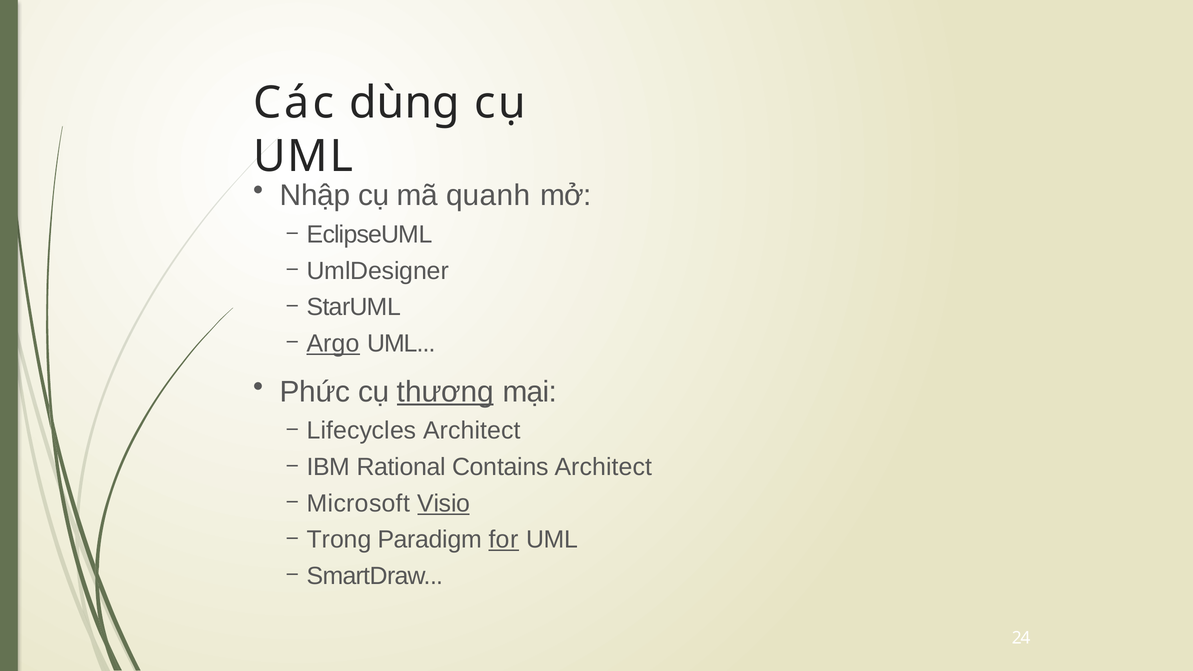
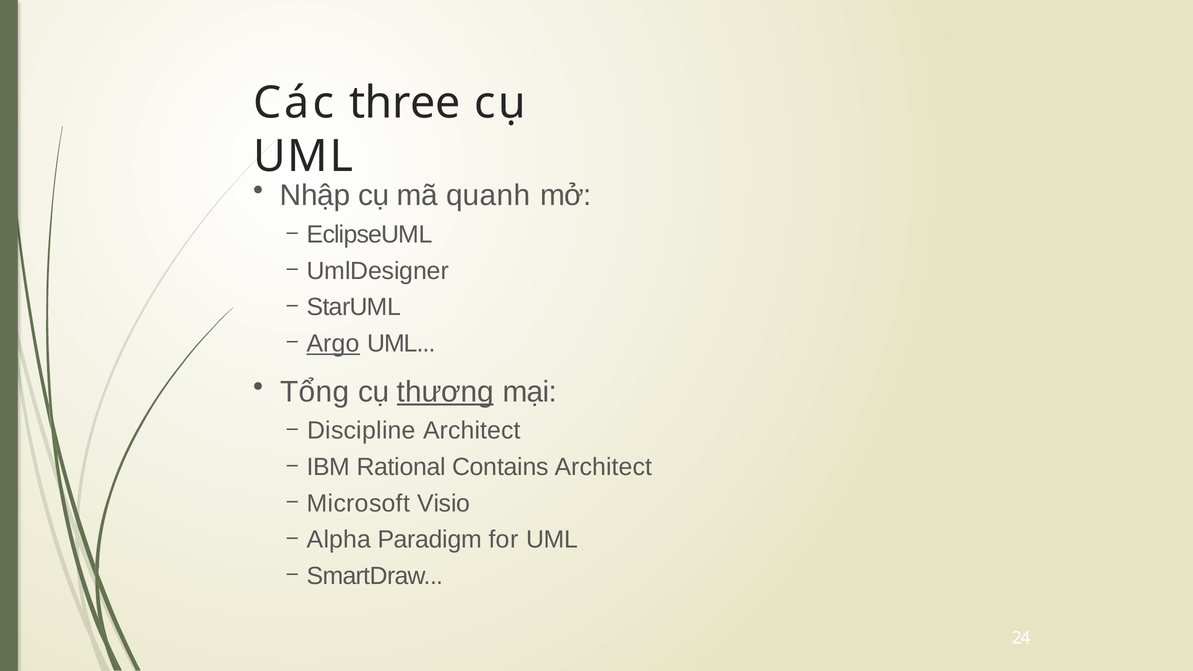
dùng: dùng -> three (405, 103)
Phức: Phức -> Tổng (315, 392)
Lifecycles: Lifecycles -> Discipline (361, 431)
Visio underline: present -> none (444, 503)
Trong: Trong -> Alpha (339, 540)
for underline: present -> none (504, 540)
